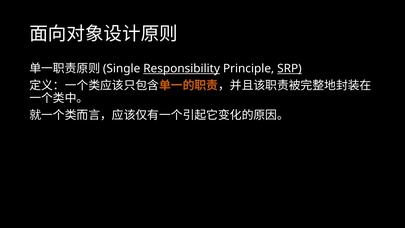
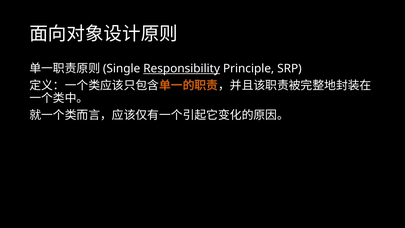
SRP underline: present -> none (289, 68)
